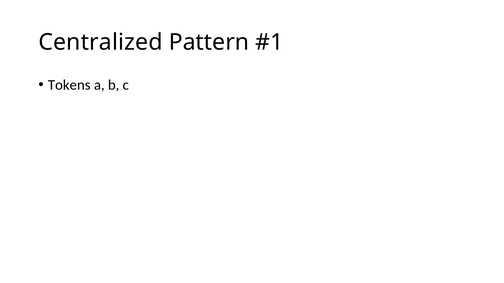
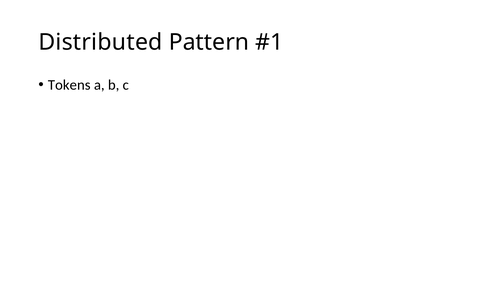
Centralized: Centralized -> Distributed (100, 42)
